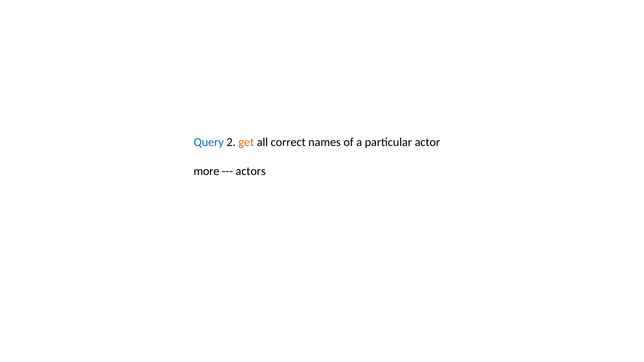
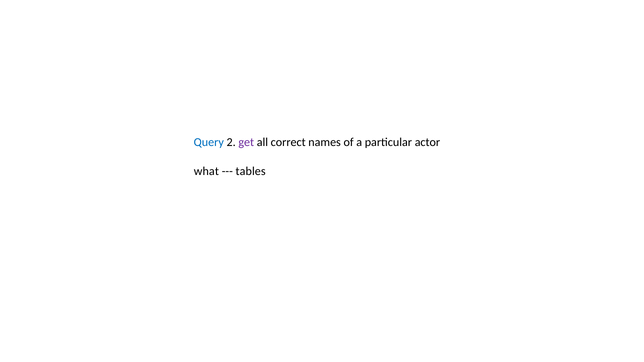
get colour: orange -> purple (246, 142)
more: more -> what (206, 171)
actors: actors -> tables (251, 171)
